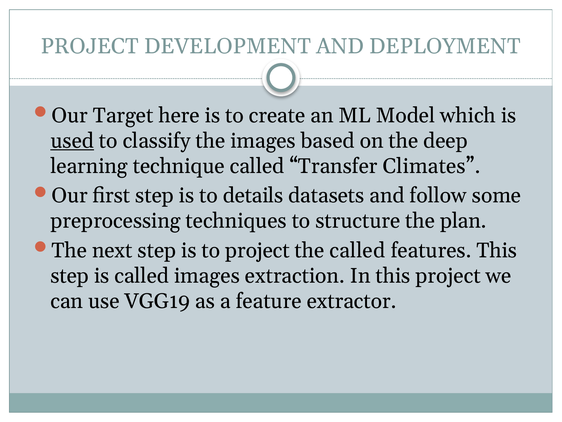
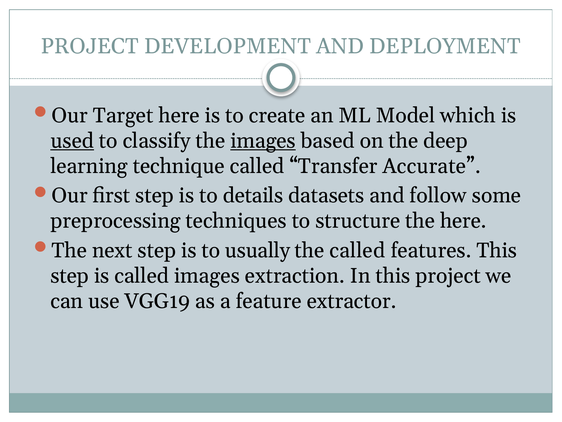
images underline: none -> present (263, 141)
Climates: Climates -> Accurate (432, 166)
the plan: plan -> here (463, 221)
to project: project -> usually (257, 250)
